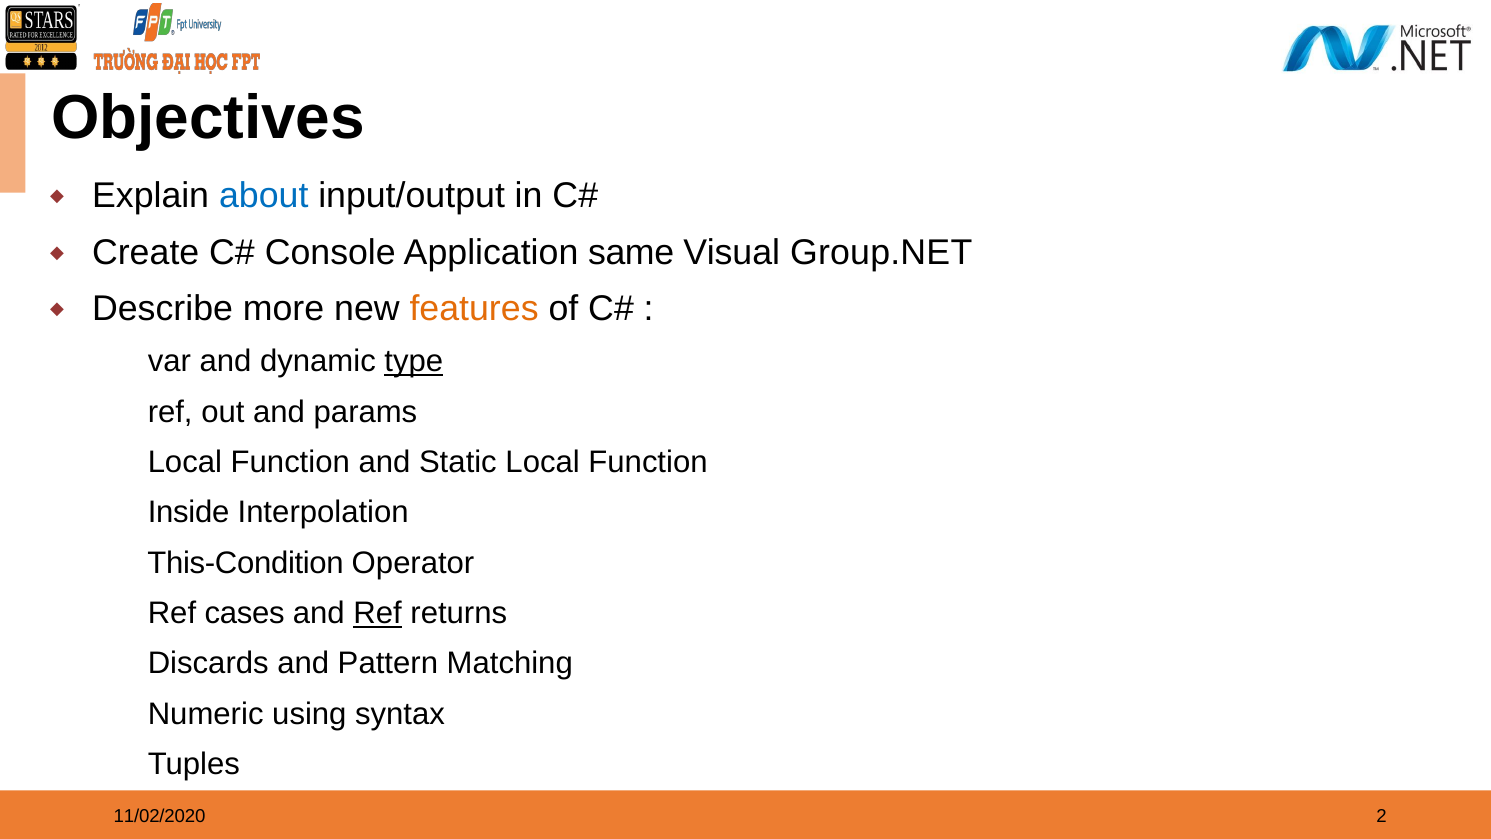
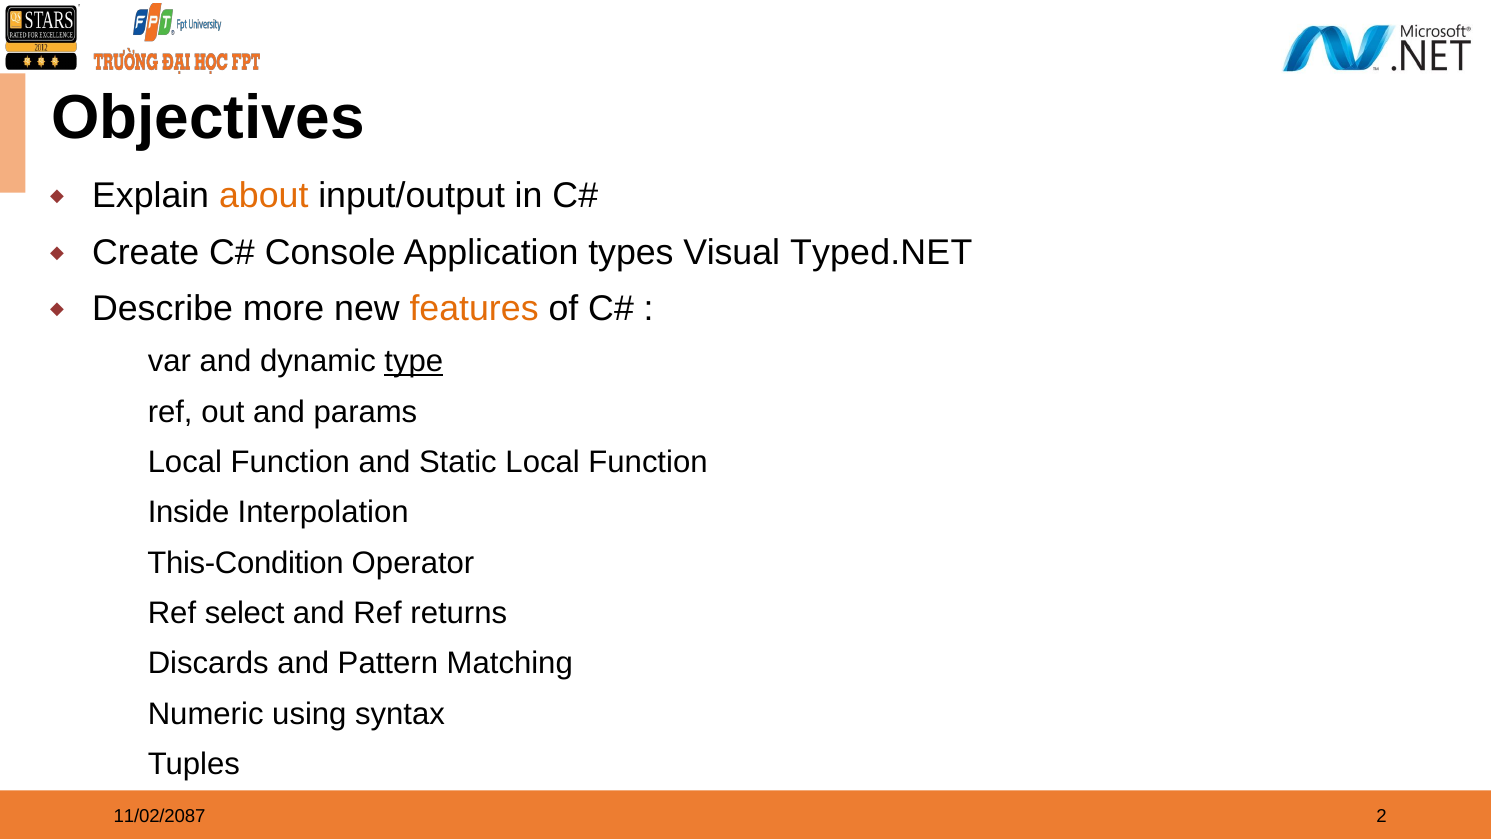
about colour: blue -> orange (264, 196)
same: same -> types (631, 252)
Group.NET: Group.NET -> Typed.NET (881, 252)
cases: cases -> select (245, 613)
Ref underline: present -> none (378, 613)
11/02/2020: 11/02/2020 -> 11/02/2087 (160, 816)
